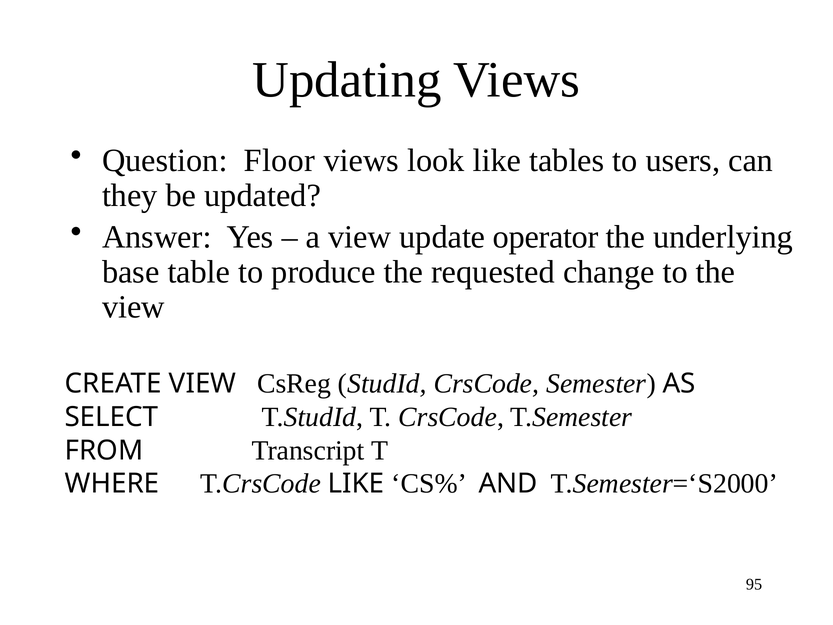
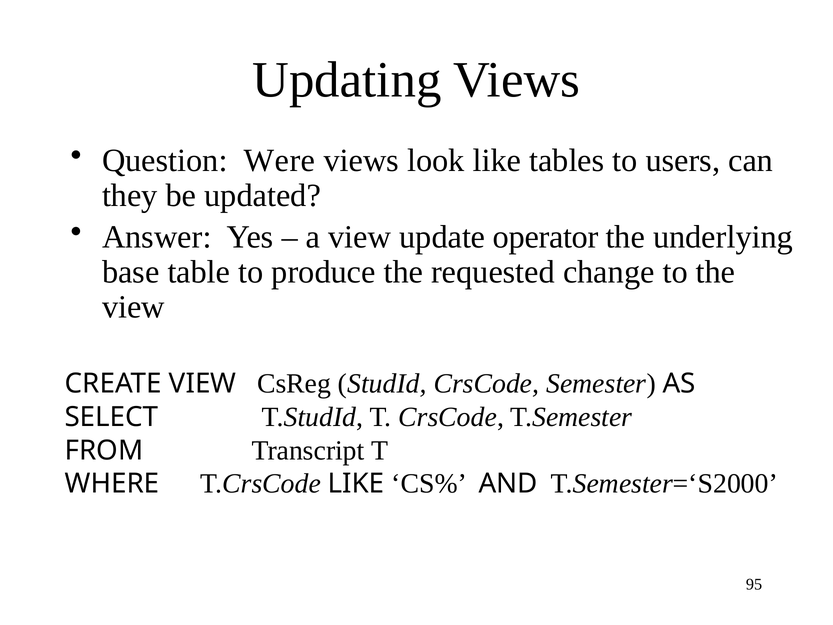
Floor: Floor -> Were (279, 160)
